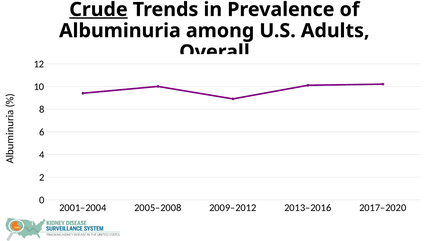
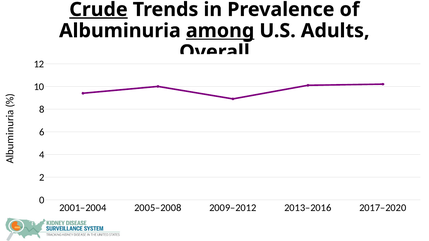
among underline: none -> present (220, 31)
